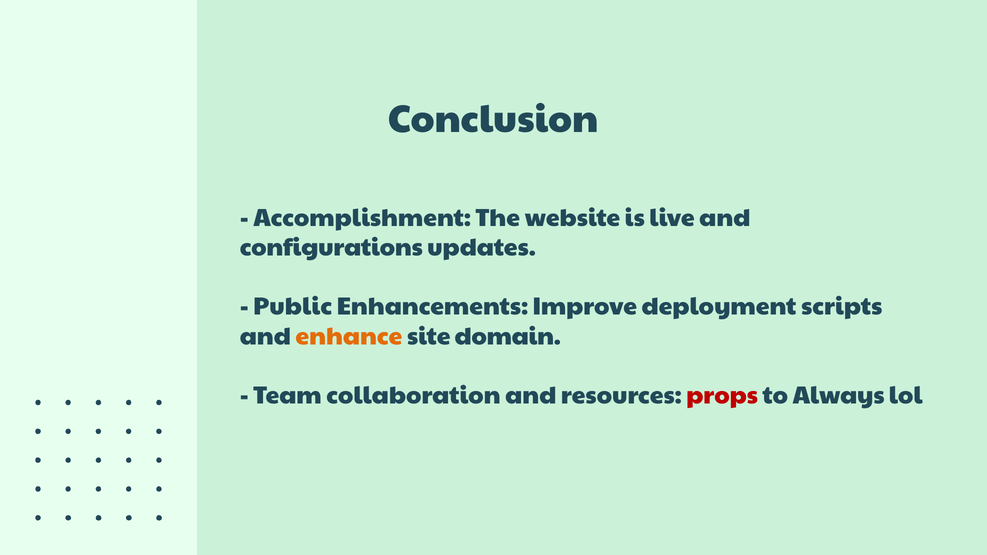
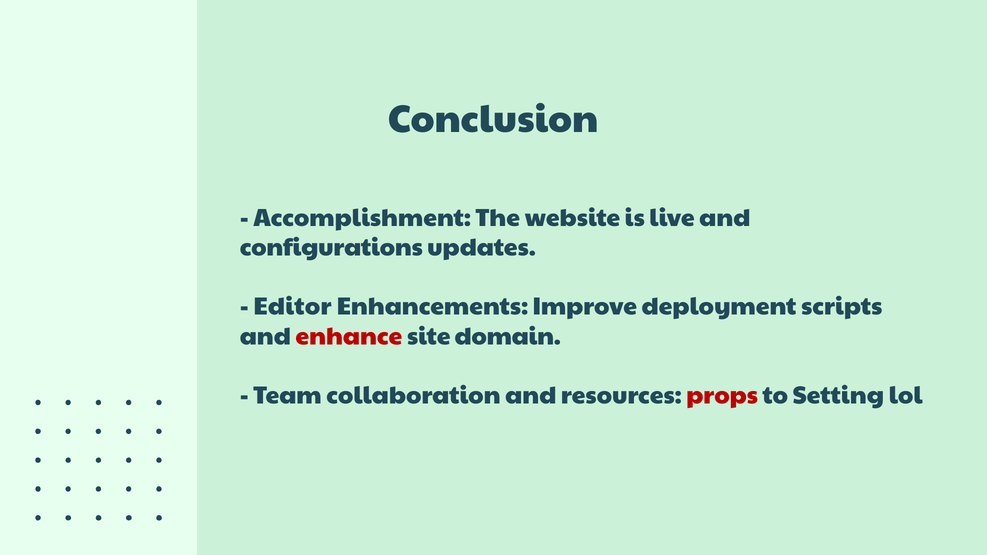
Public: Public -> Editor (293, 307)
enhance colour: orange -> red (349, 337)
Always: Always -> Setting (838, 396)
